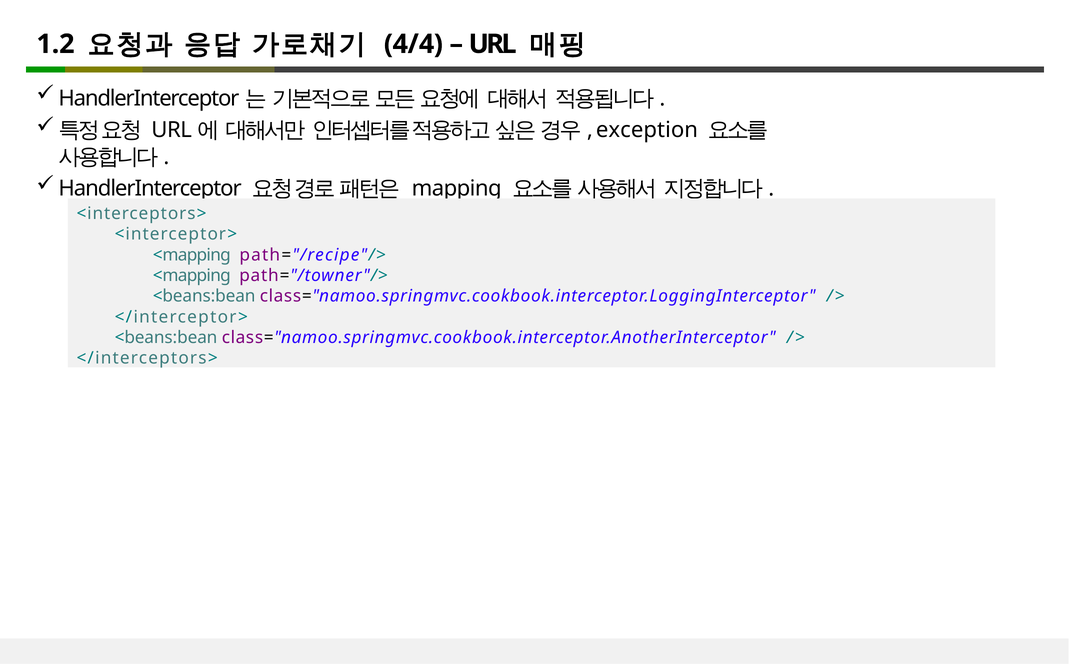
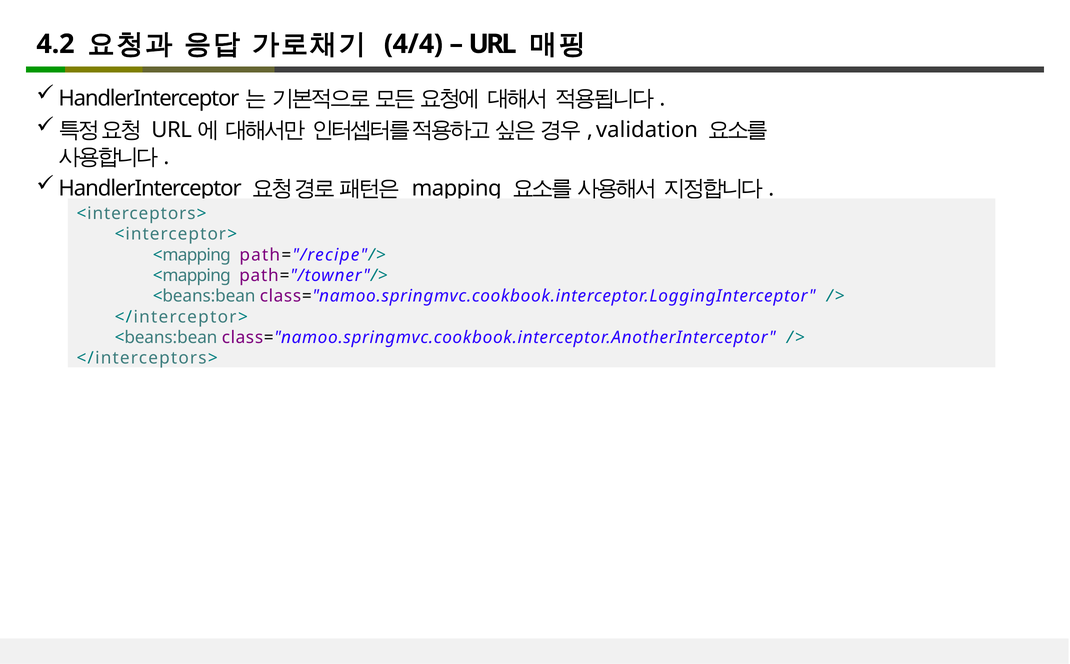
1.2: 1.2 -> 4.2 (55, 44)
exception: exception -> validation (647, 130)
